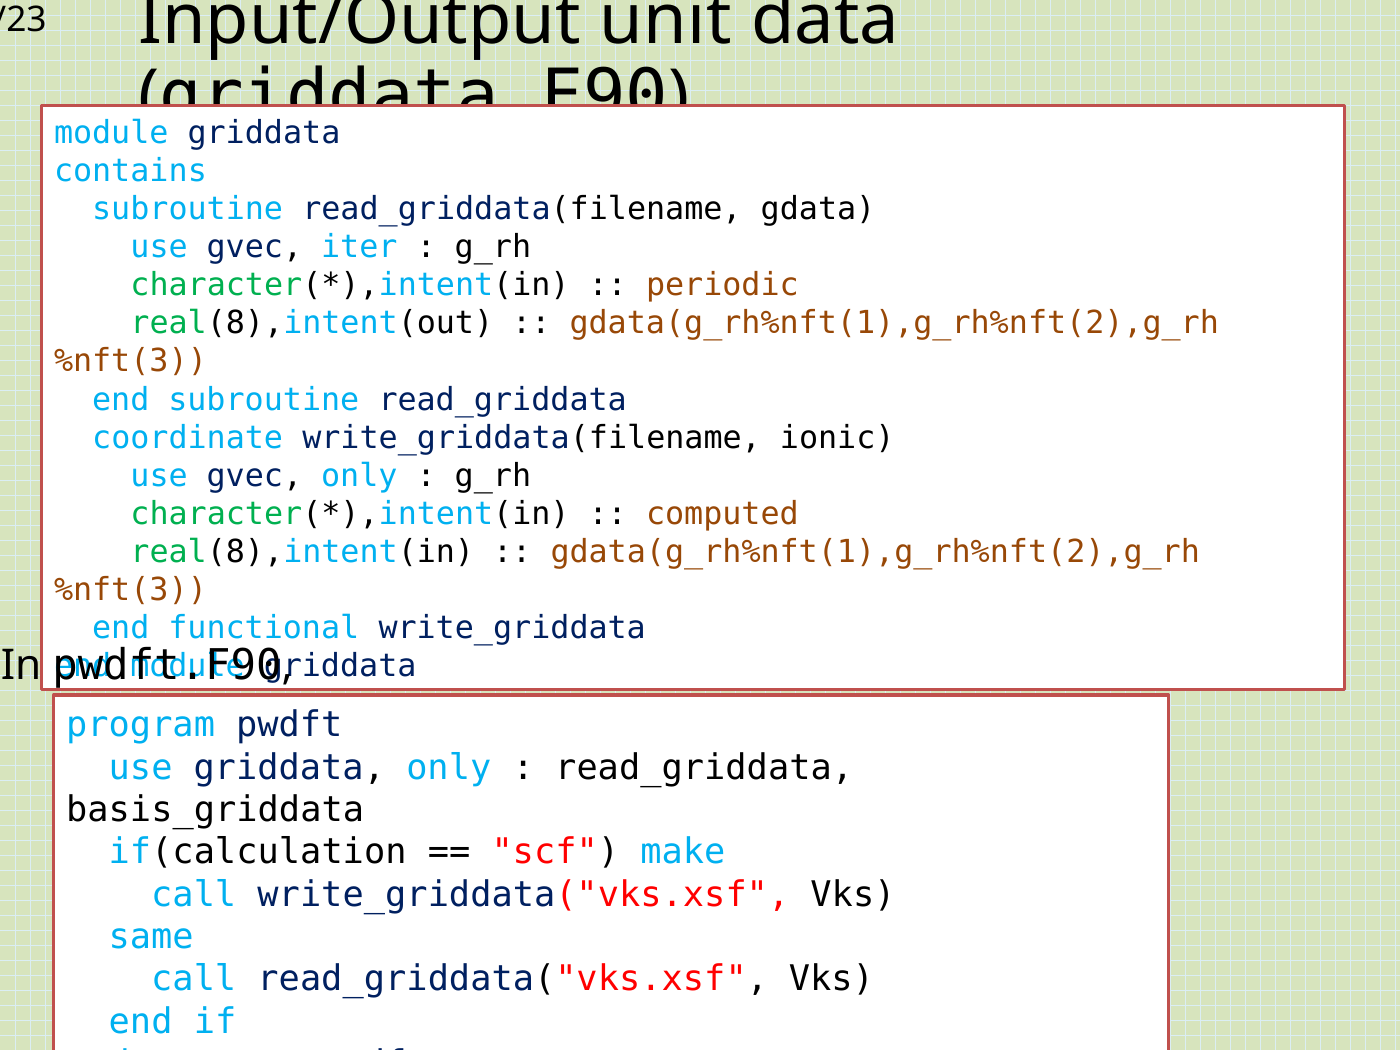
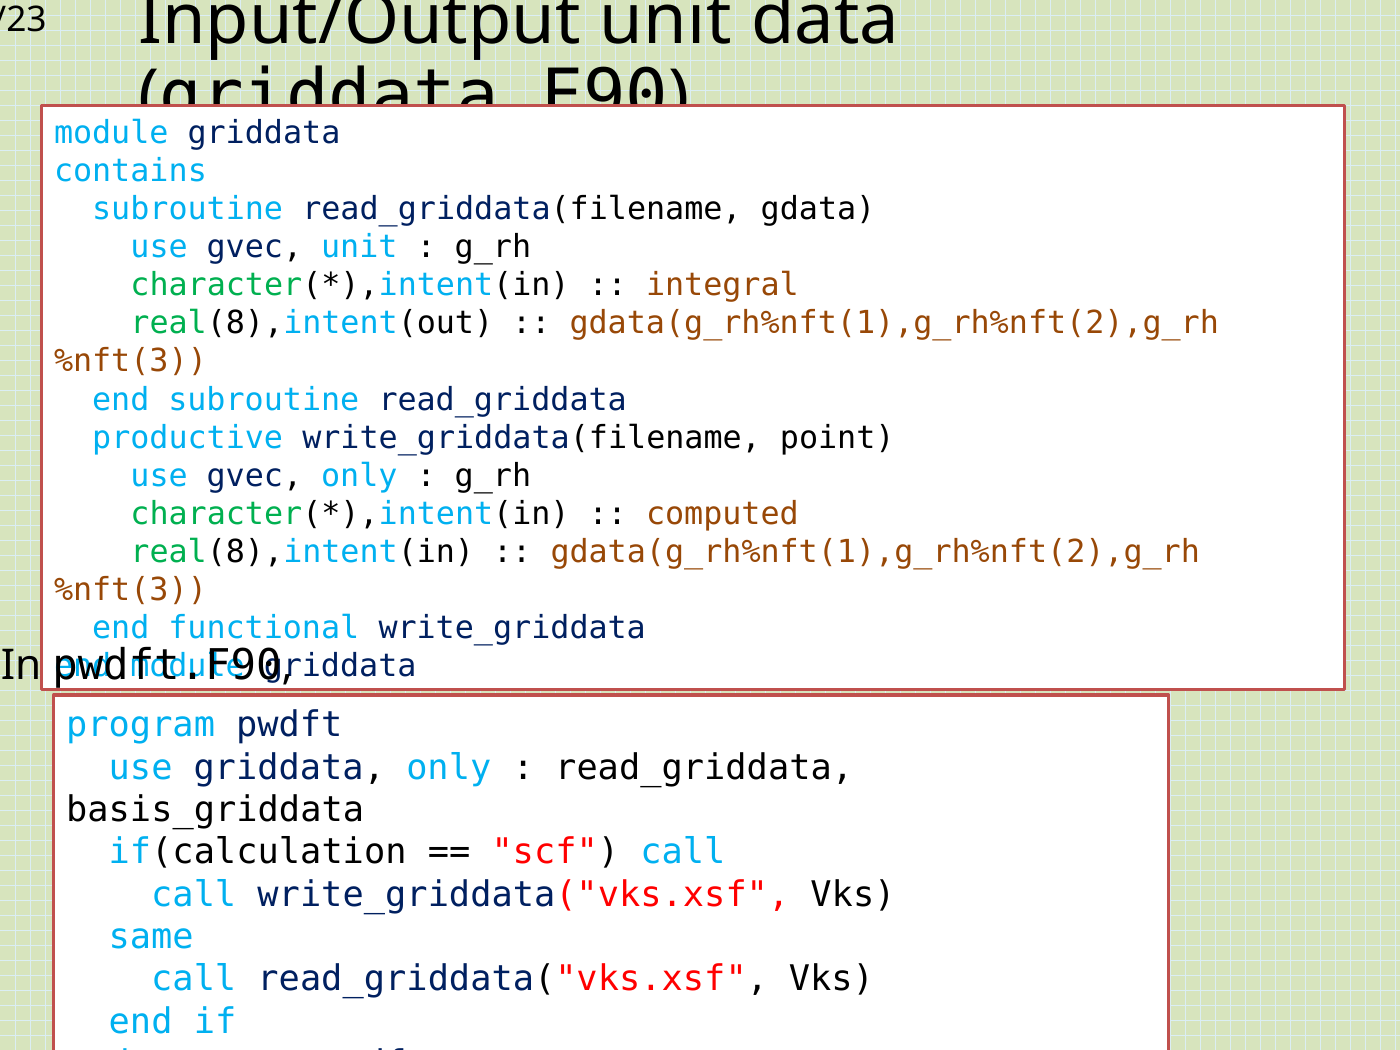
gvec iter: iter -> unit (359, 247)
periodic: periodic -> integral (722, 285)
coordinate: coordinate -> productive (188, 438)
ionic: ionic -> point (837, 438)
scf make: make -> call (683, 852)
